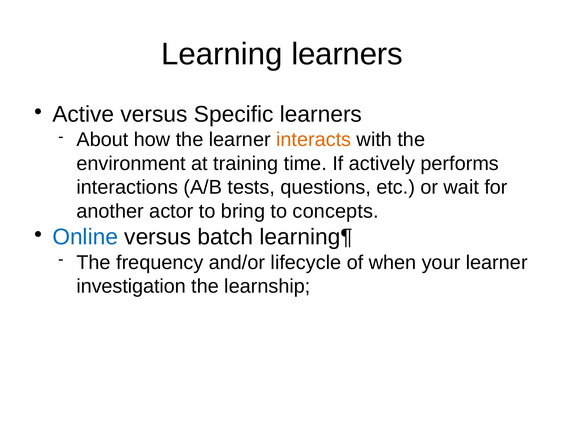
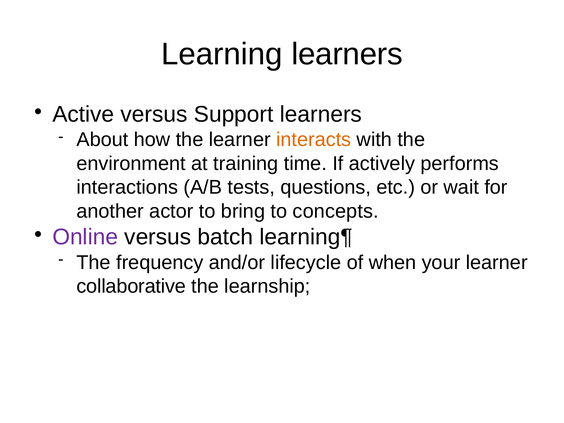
Specific: Specific -> Support (234, 114)
Online colour: blue -> purple (85, 237)
investigation: investigation -> collaborative (131, 286)
